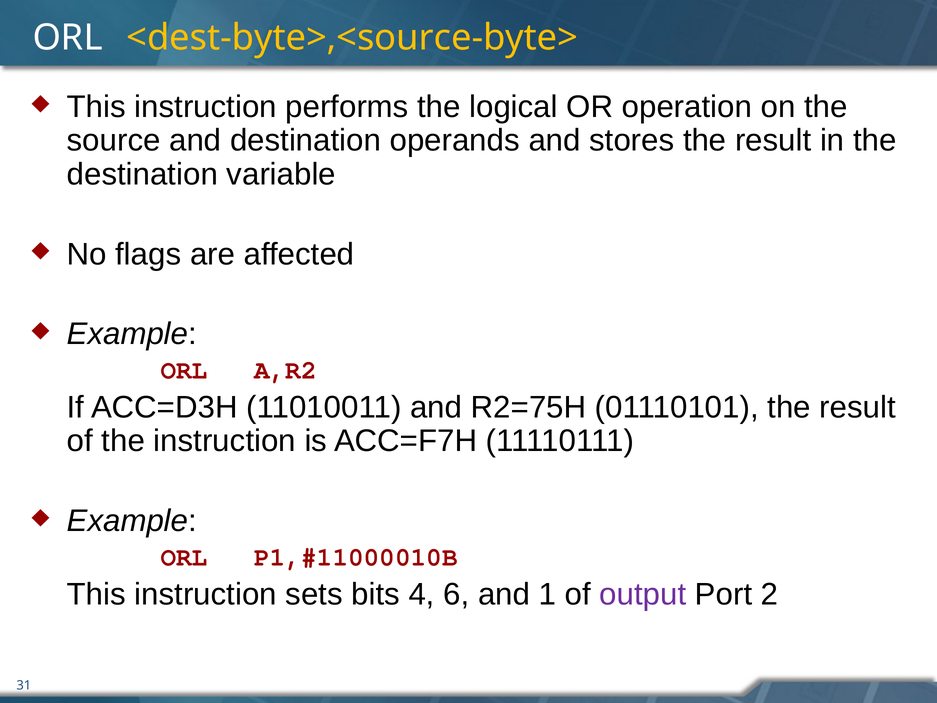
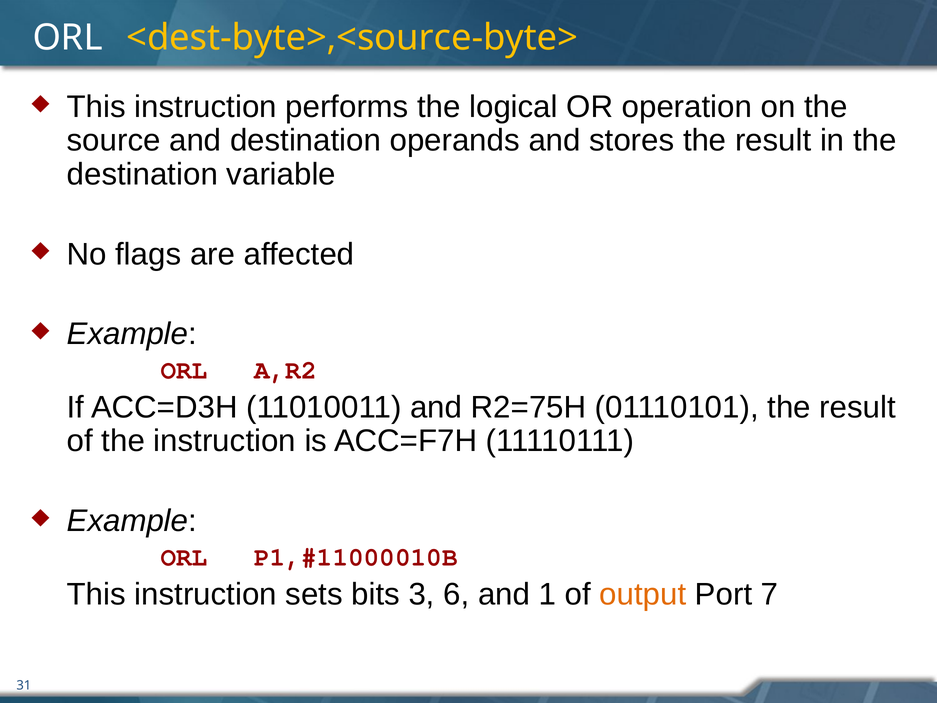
4: 4 -> 3 (422, 594)
output colour: purple -> orange (643, 594)
2: 2 -> 7 (770, 594)
